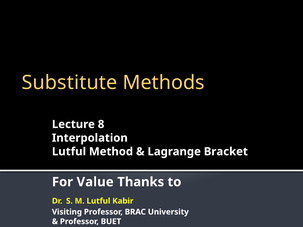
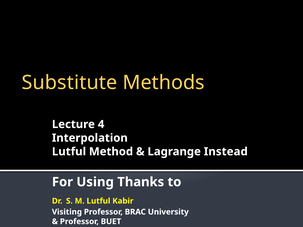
8: 8 -> 4 (101, 124)
Bracket: Bracket -> Instead (226, 152)
Value: Value -> Using (95, 182)
